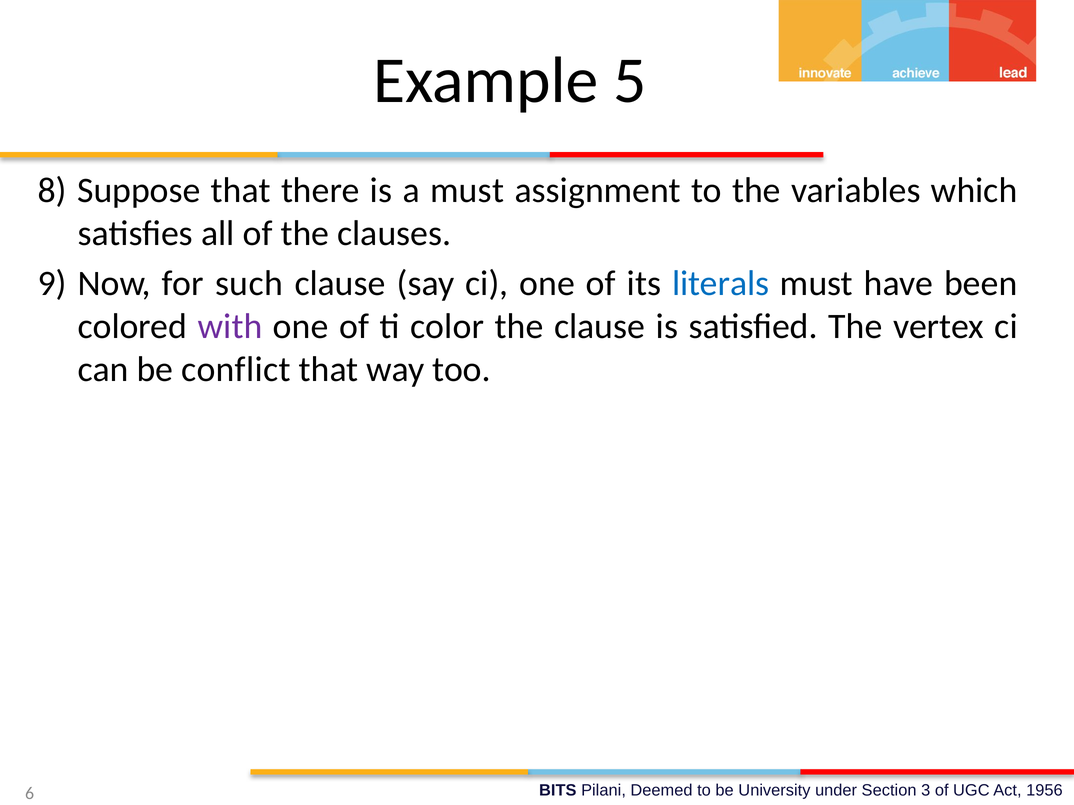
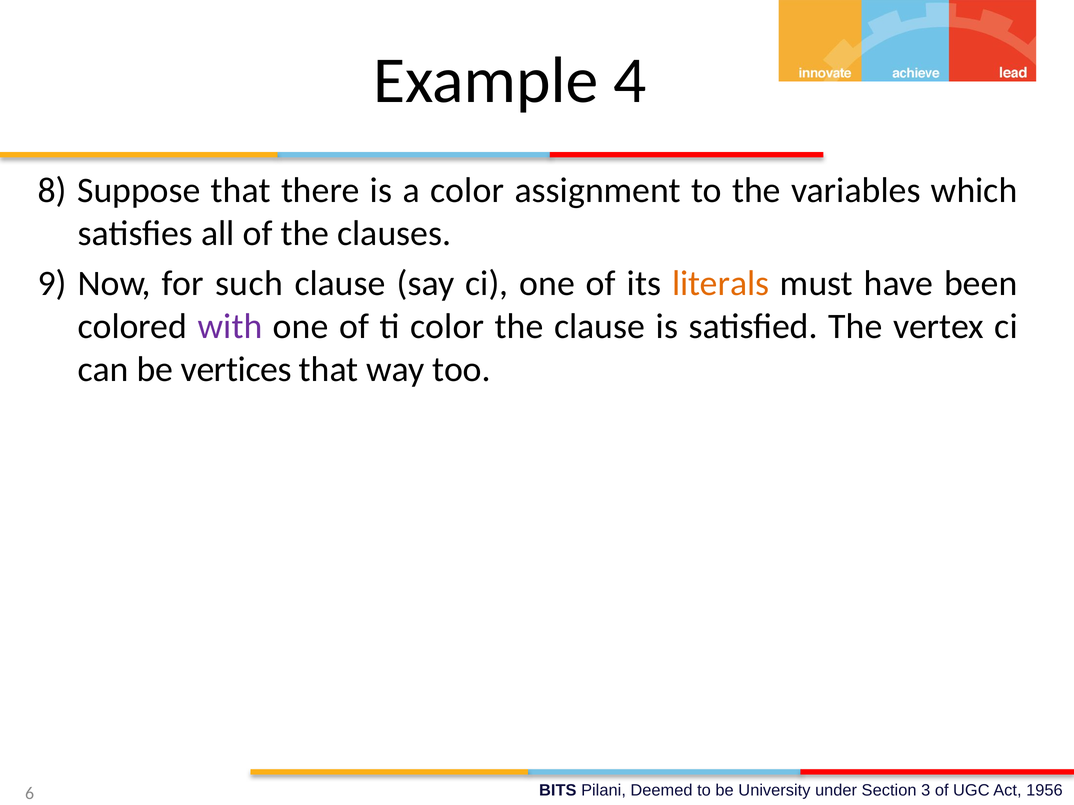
5: 5 -> 4 (630, 81)
a must: must -> color (467, 190)
literals colour: blue -> orange (721, 284)
conflict: conflict -> vertices (236, 369)
